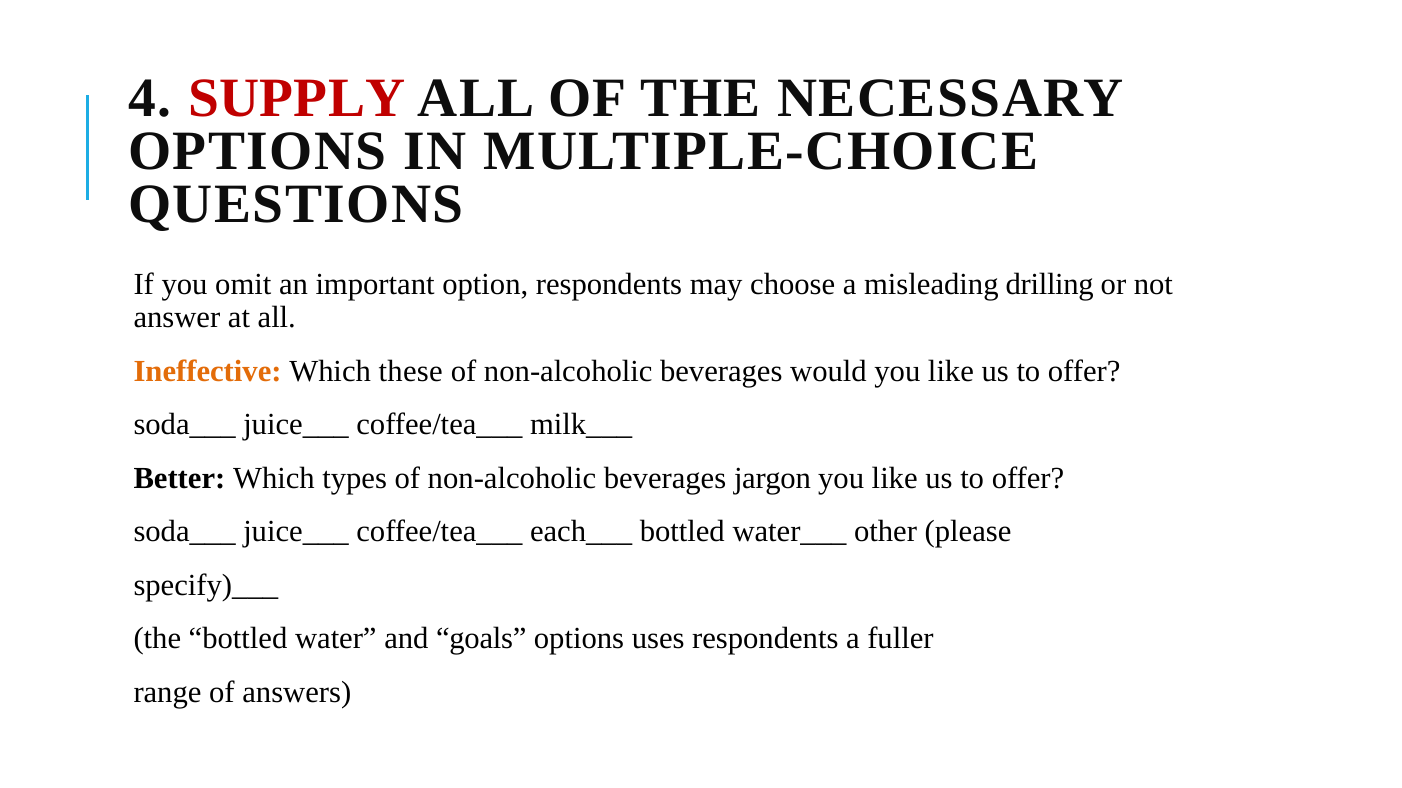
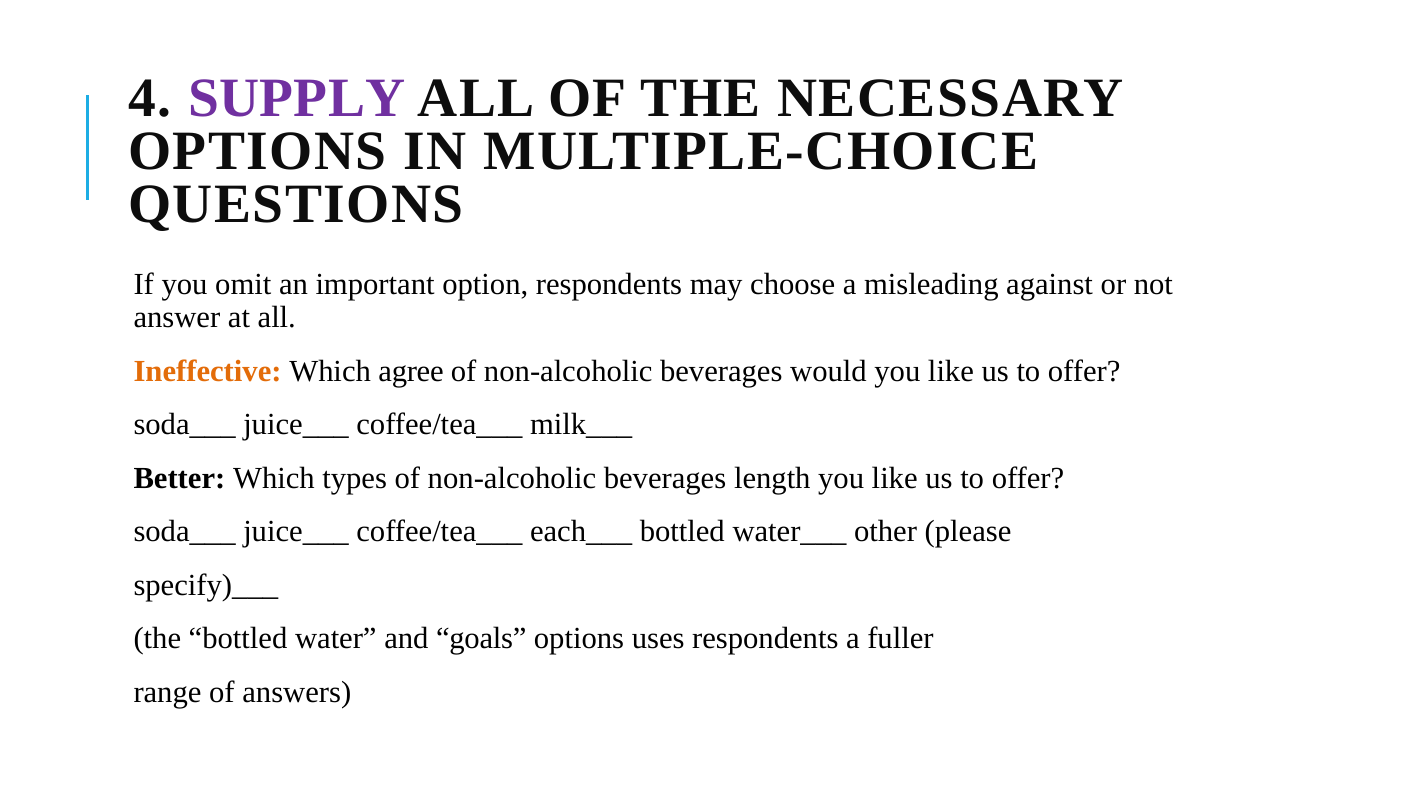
SUPPLY colour: red -> purple (297, 98)
drilling: drilling -> against (1050, 285)
these: these -> agree (411, 371)
jargon: jargon -> length (772, 478)
